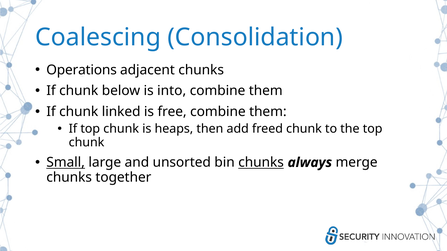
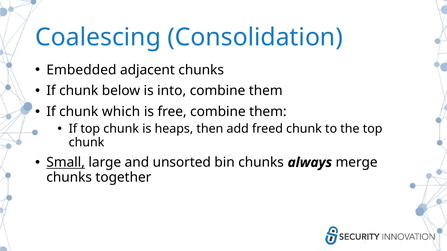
Operations: Operations -> Embedded (81, 70)
linked: linked -> which (121, 112)
chunks underline: present -> none (261, 163)
